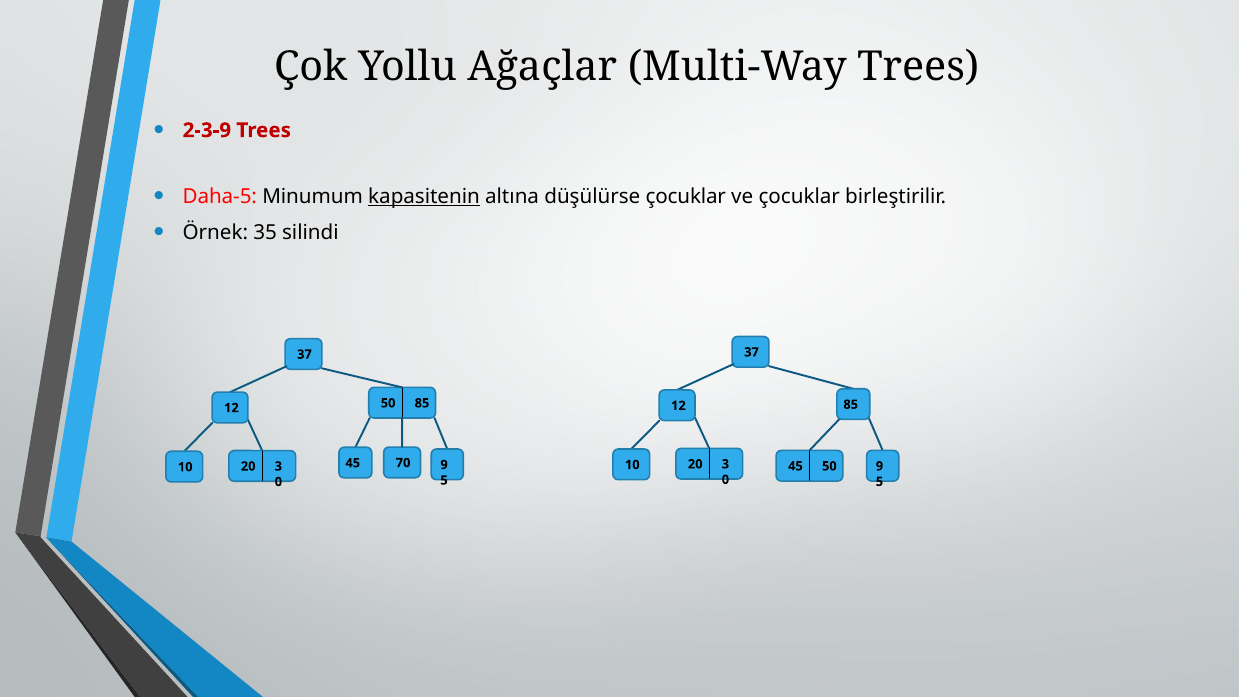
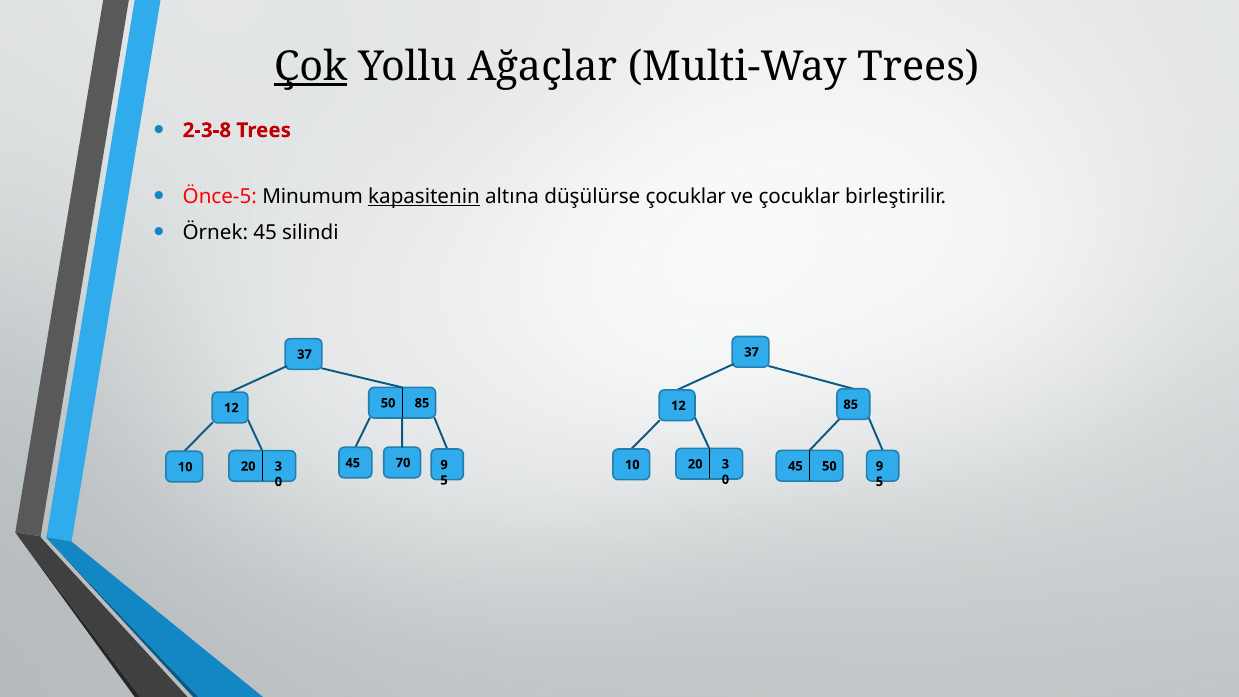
Çok underline: none -> present (311, 67)
2-3-9: 2-3-9 -> 2-3-8 (207, 130)
Daha-5: Daha-5 -> Önce-5 (220, 196)
Örnek 35: 35 -> 45 (265, 233)
